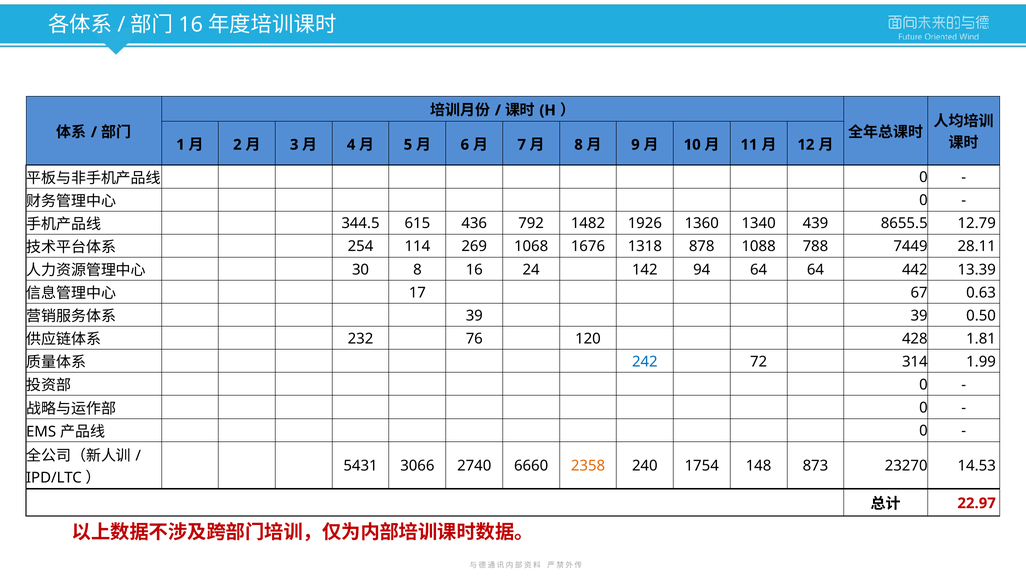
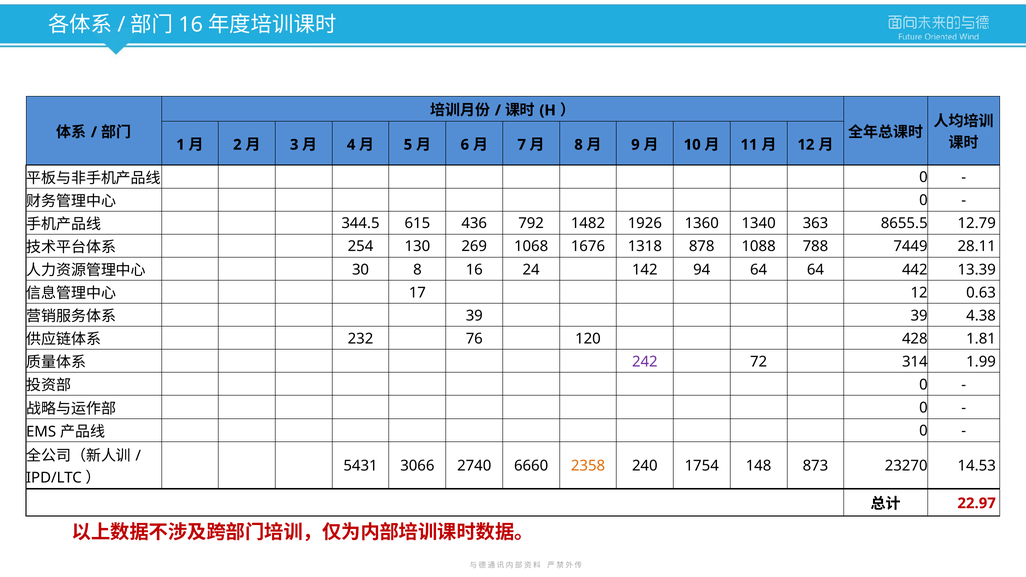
439: 439 -> 363 (815, 224)
114: 114 -> 130 (417, 247)
17 67: 67 -> 12 (919, 293)
0.50: 0.50 -> 4.38 (981, 316)
242 colour: blue -> purple (645, 362)
